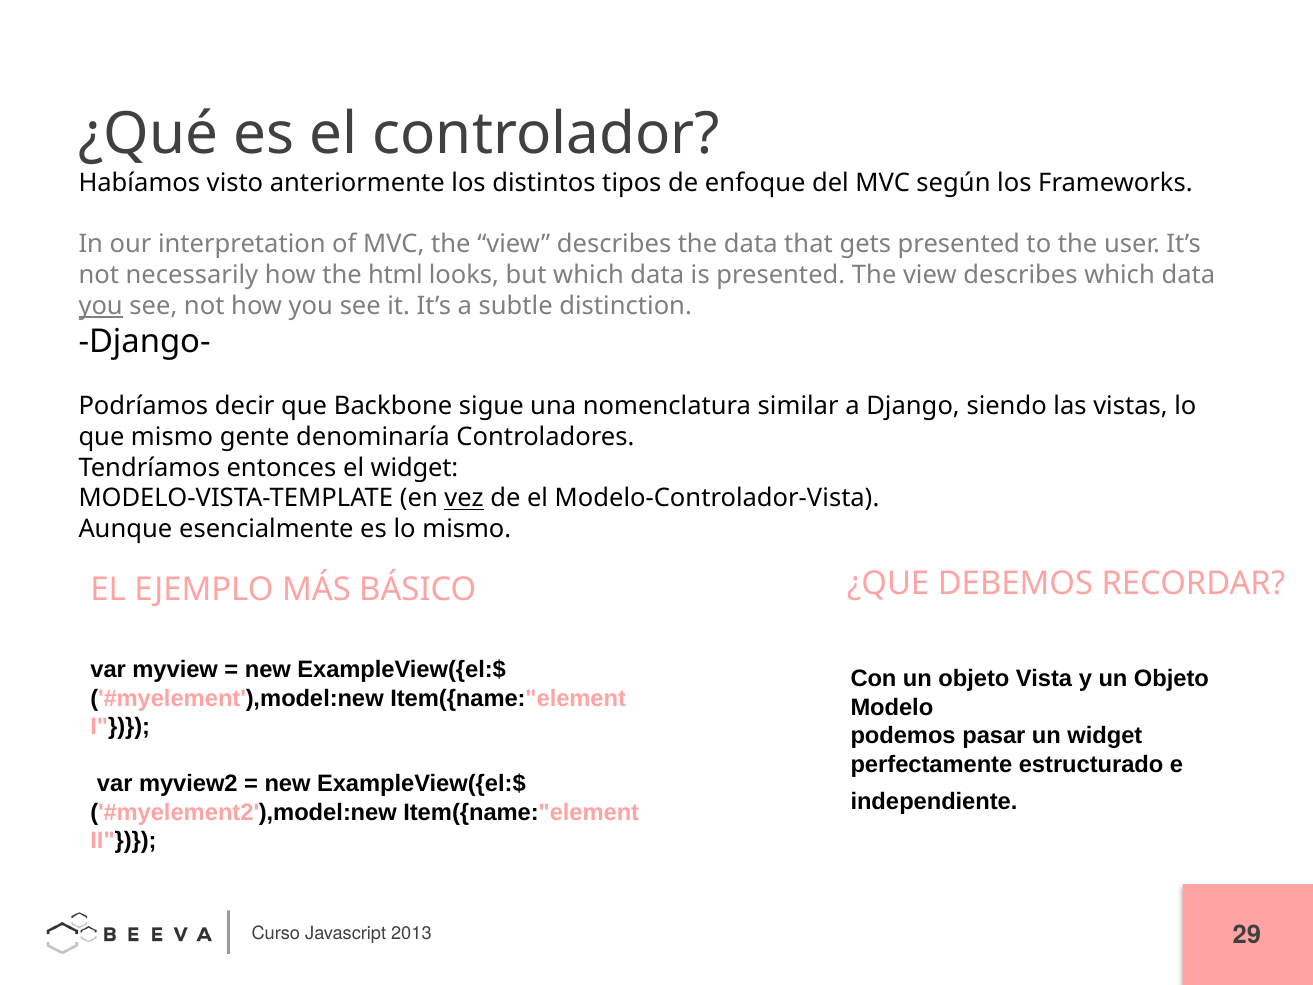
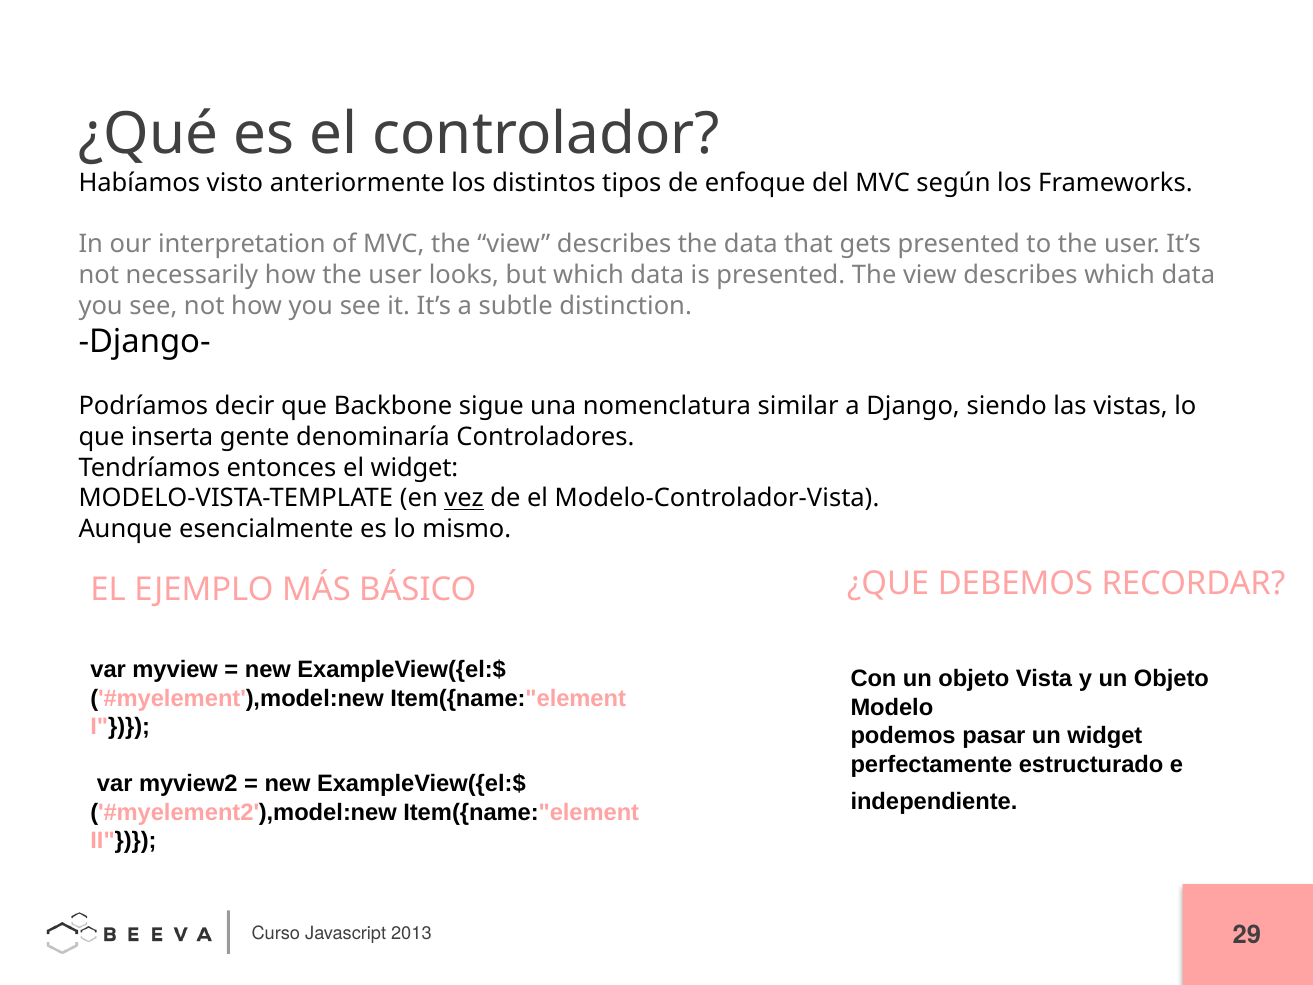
how the html: html -> user (395, 275)
you underline: present -> none (101, 306)
que mismo: mismo -> inserta (172, 437)
